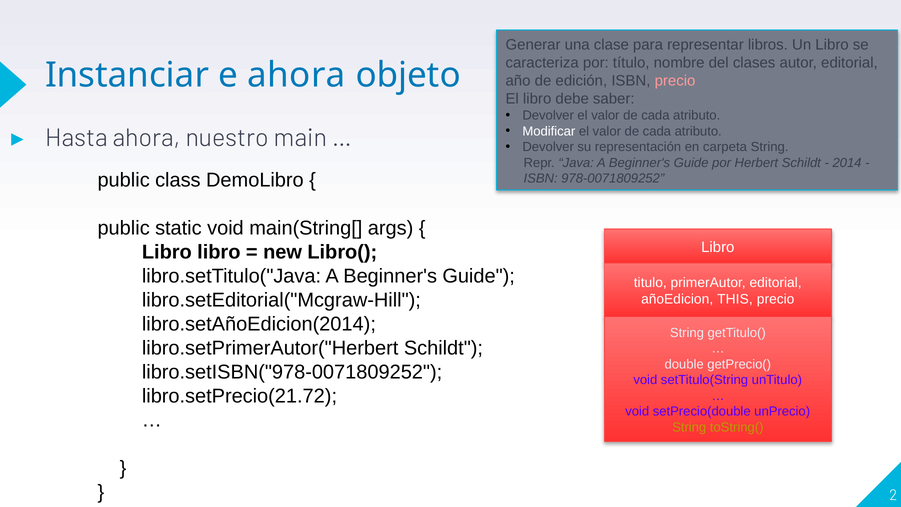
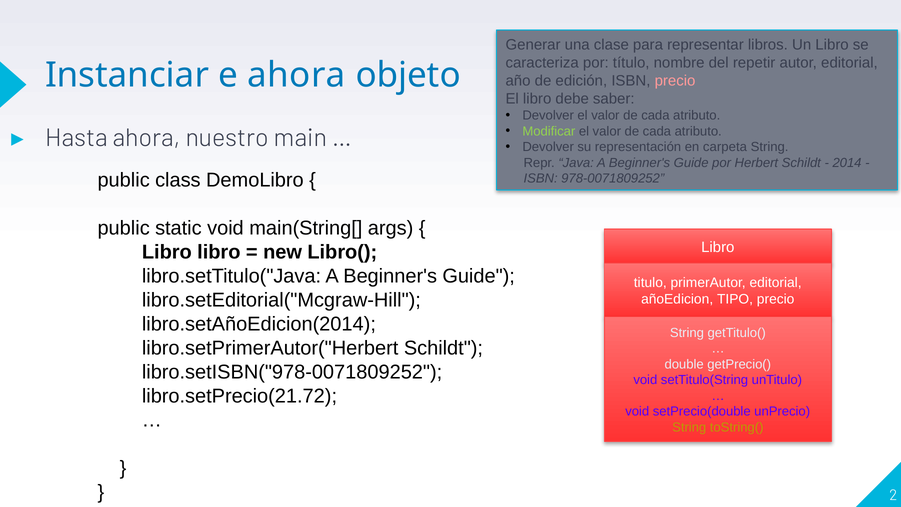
clases: clases -> repetir (754, 63)
Modificar colour: white -> light green (549, 131)
THIS: THIS -> TIPO (735, 299)
